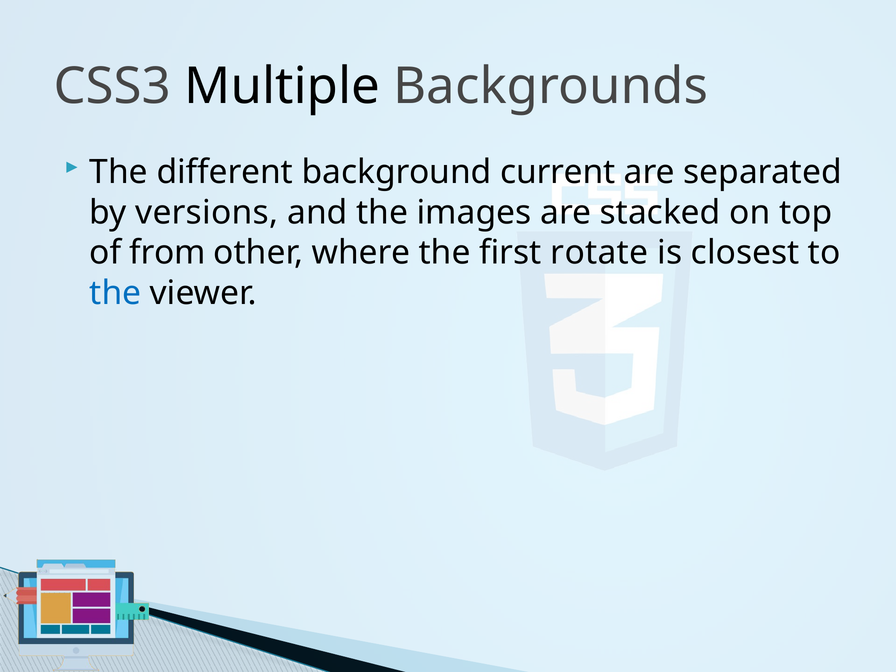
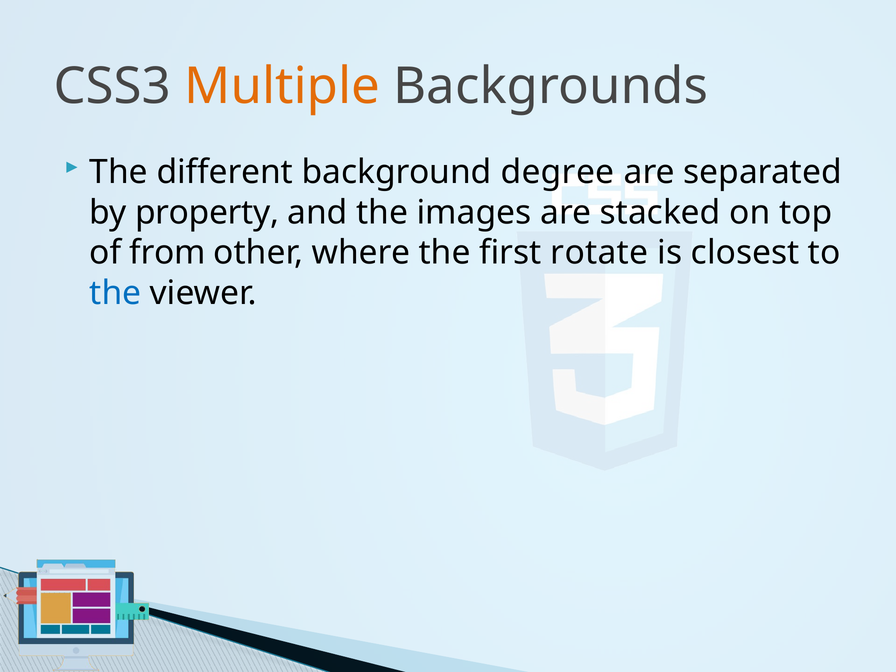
Multiple colour: black -> orange (282, 86)
current: current -> degree (557, 172)
versions: versions -> property (207, 212)
